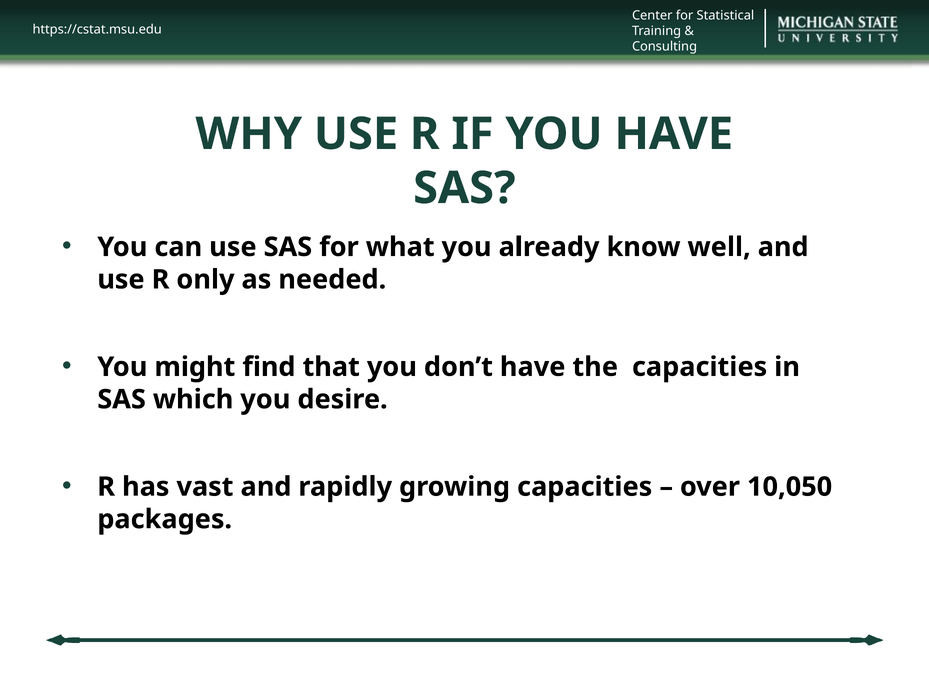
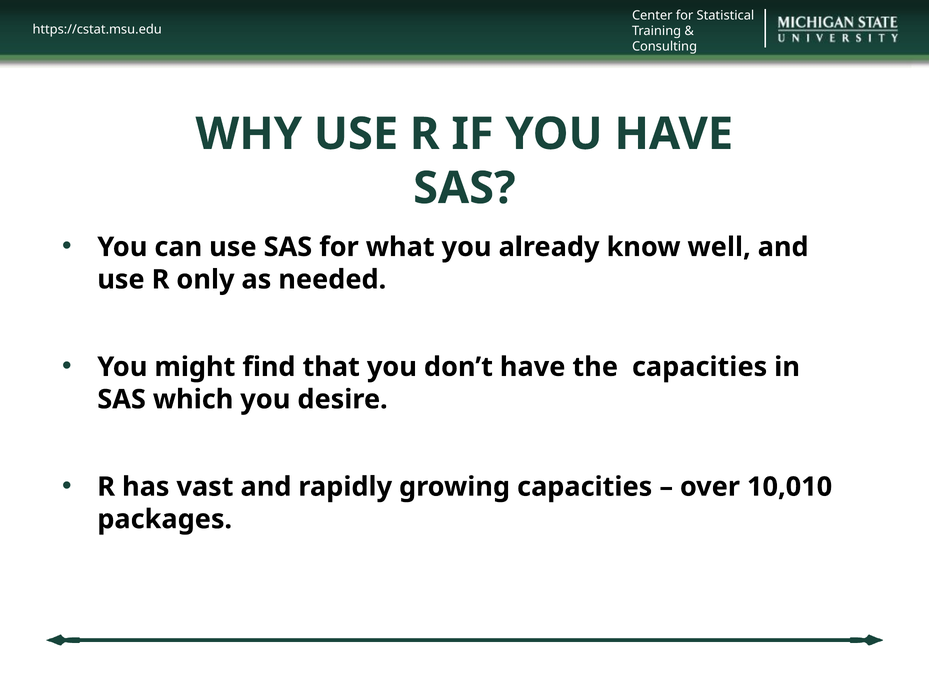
10,050: 10,050 -> 10,010 (790, 487)
